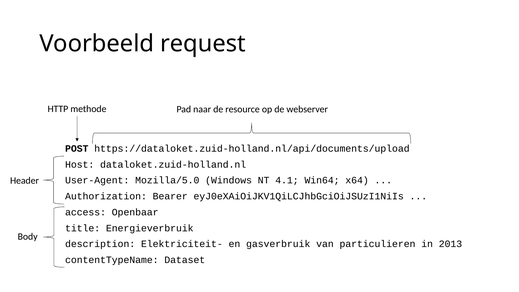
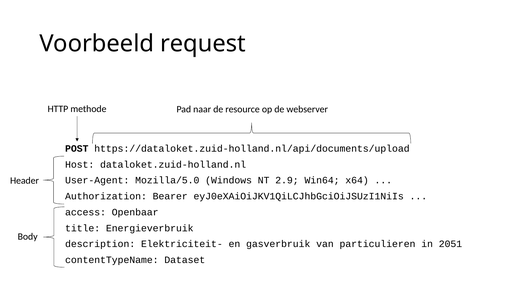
4.1: 4.1 -> 2.9 (287, 180)
2013: 2013 -> 2051 (450, 244)
